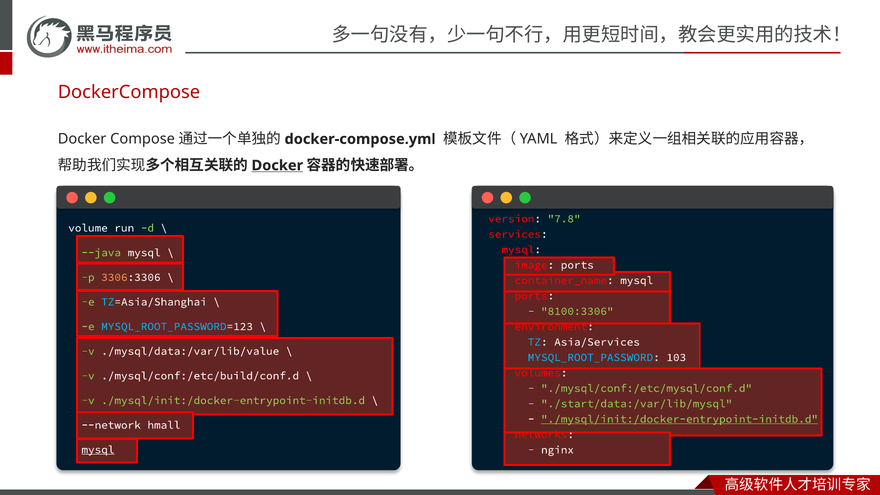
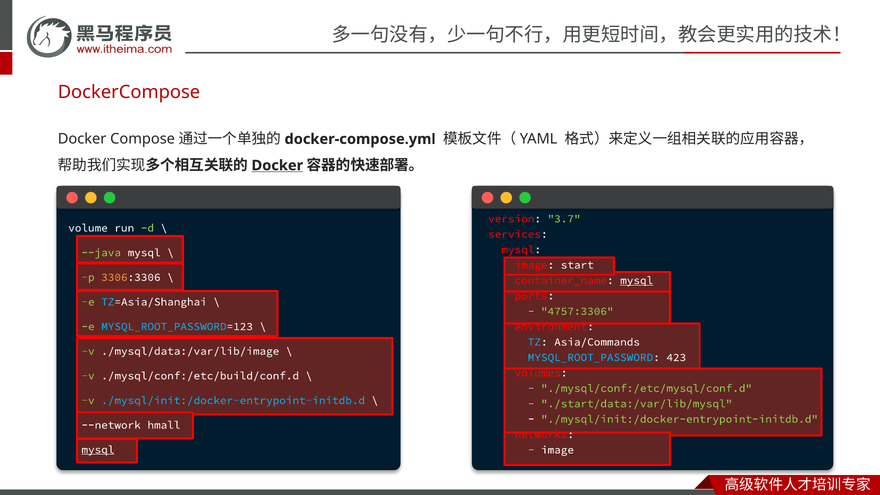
7.8: 7.8 -> 3.7 (564, 219)
image ports: ports -> start (577, 265)
mysql underline: none -> present (637, 280)
8100:3306: 8100:3306 -> 4757:3306 (577, 311)
Asia/Services: Asia/Services -> Asia/Commands (597, 342)
./mysql/data:/var/lib/value: ./mysql/data:/var/lib/value -> ./mysql/data:/var/lib/image (190, 351)
103: 103 -> 423 (676, 357)
./mysql/init:/docker-entrypoint-initdb.d colour: light green -> light blue (233, 400)
./mysql/init:/docker-entrypoint-initdb.d underline: present -> none (680, 419)
nginx: nginx -> image (557, 450)
